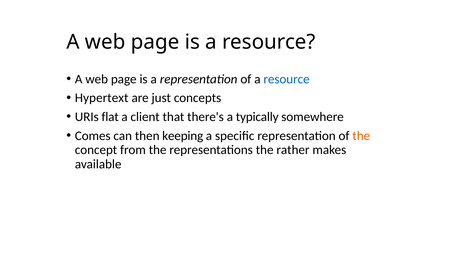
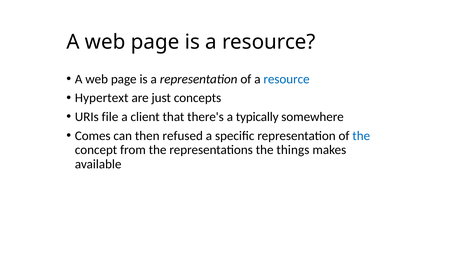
flat: flat -> file (110, 117)
keeping: keeping -> refused (183, 135)
the colour: orange -> blue (361, 135)
rather: rather -> things (293, 150)
